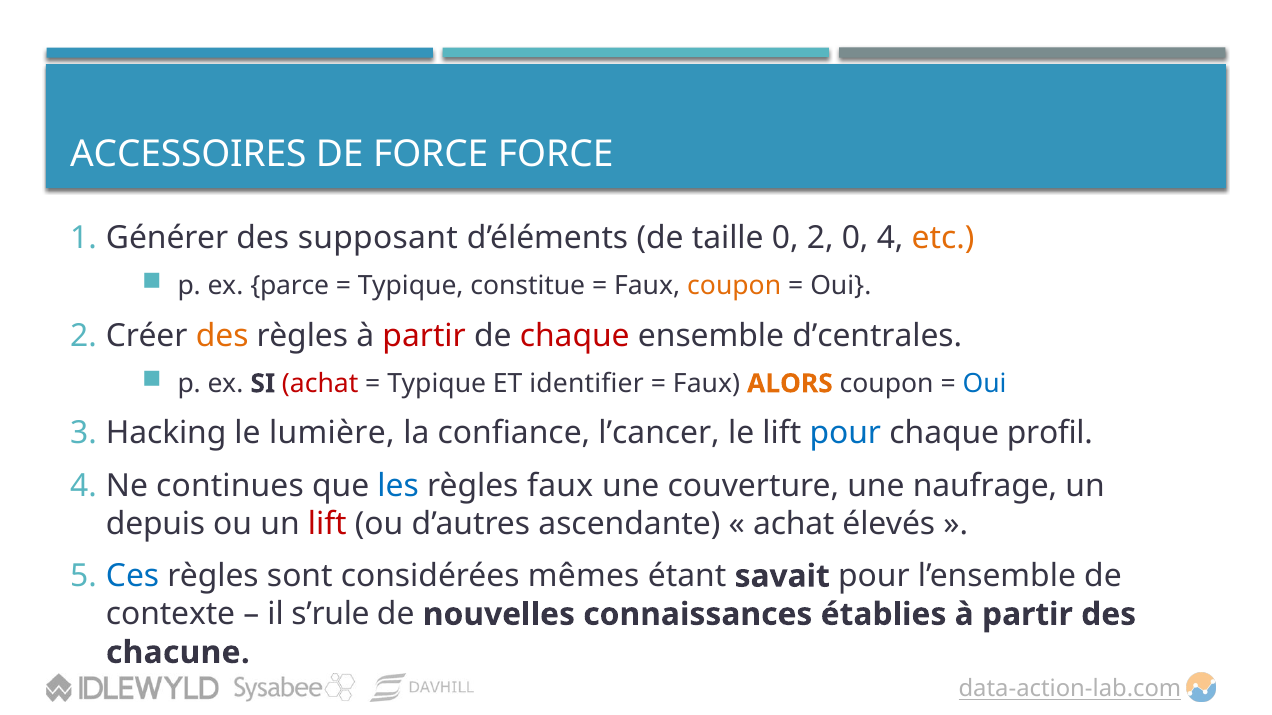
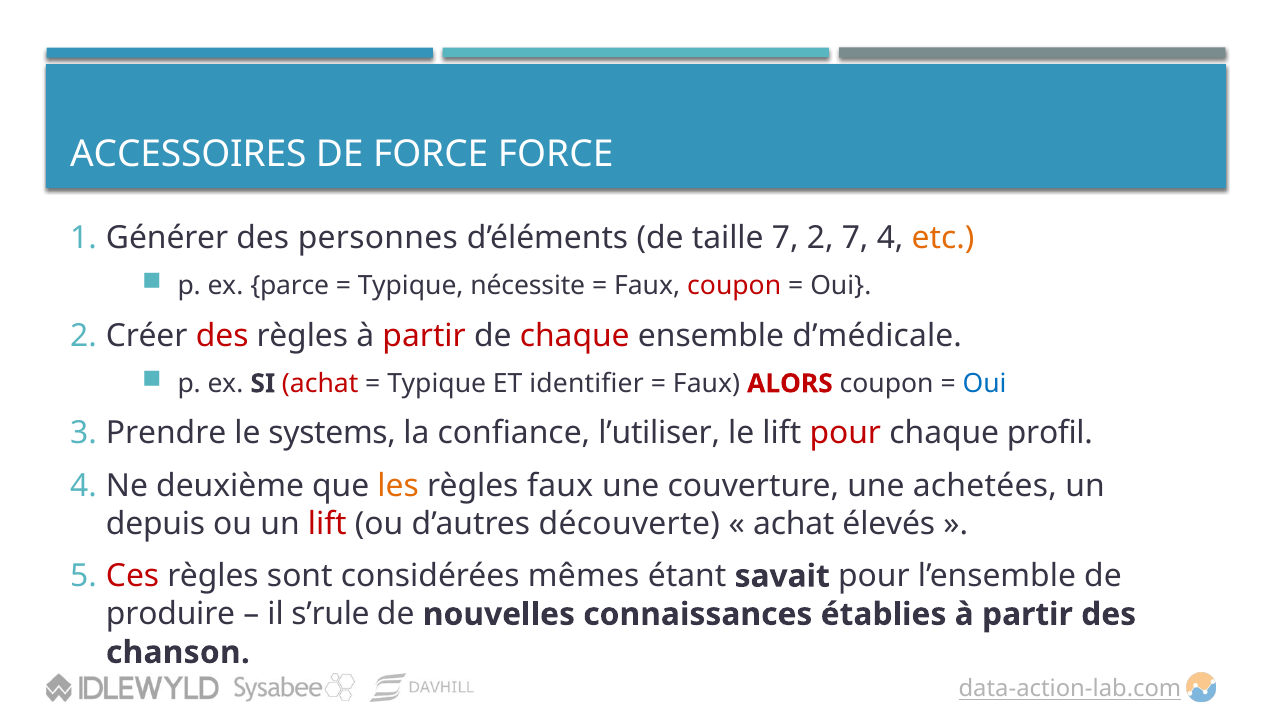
supposant: supposant -> personnes (378, 238)
taille 0: 0 -> 7 (785, 238)
2 0: 0 -> 7 (855, 238)
constitue: constitue -> nécessite (528, 286)
coupon colour: orange -> red (734, 286)
des colour: orange -> red (222, 336)
d’centrales: d’centrales -> d’médicale (877, 336)
ALORS colour: orange -> red (790, 384)
Hacking: Hacking -> Prendre (166, 434)
lumière: lumière -> systems (332, 434)
l’cancer: l’cancer -> l’utiliser (659, 434)
pour colour: blue -> red (845, 434)
continues: continues -> deuxième (230, 486)
les colour: blue -> orange (398, 486)
naufrage: naufrage -> achetées (985, 486)
ascendante: ascendante -> découverte (629, 524)
Ces colour: blue -> red (133, 577)
contexte: contexte -> produire (171, 615)
chacune: chacune -> chanson (178, 653)
